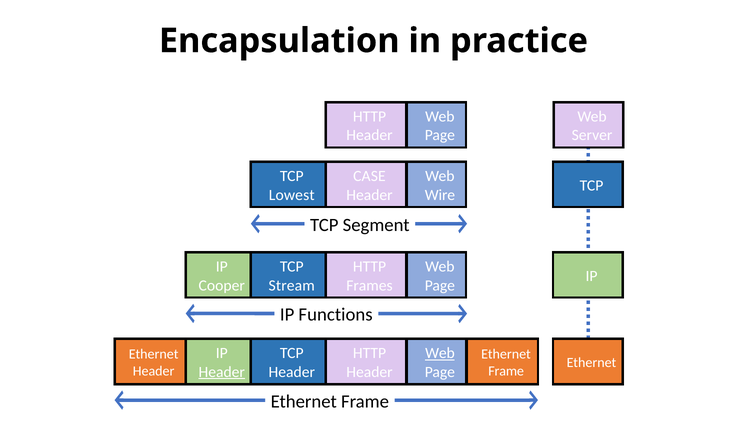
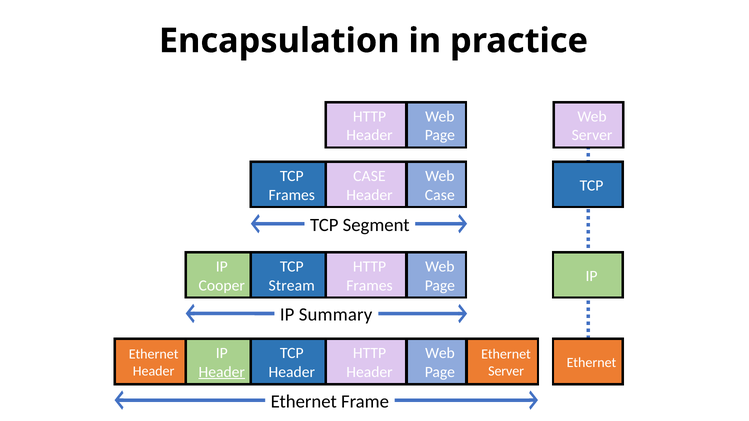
Lowest: Lowest -> Frames (292, 195)
Wire: Wire -> Case (440, 195)
Functions: Functions -> Summary (336, 315)
Web underline: present -> none (440, 353)
Frame: Frame -> Server (506, 371)
